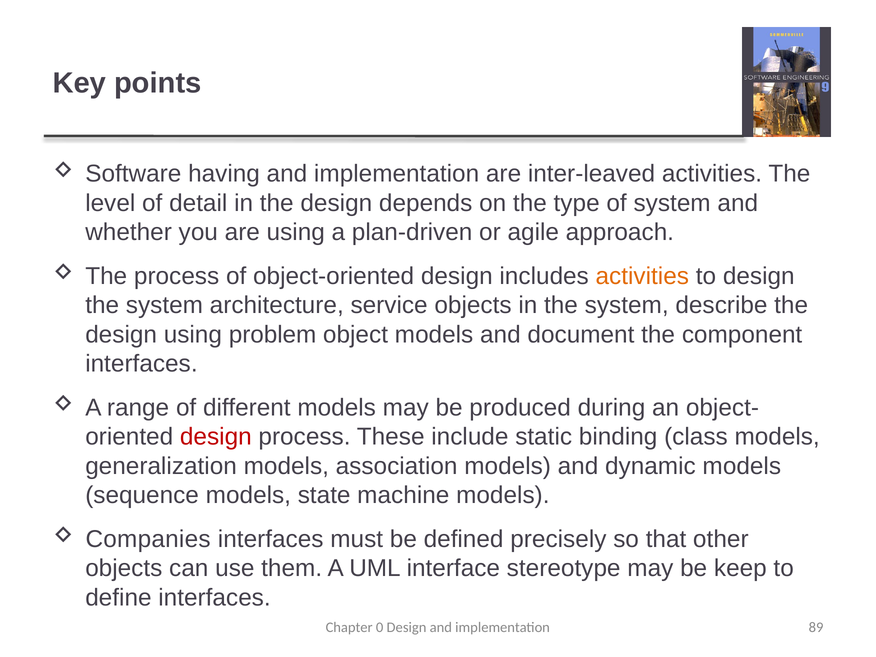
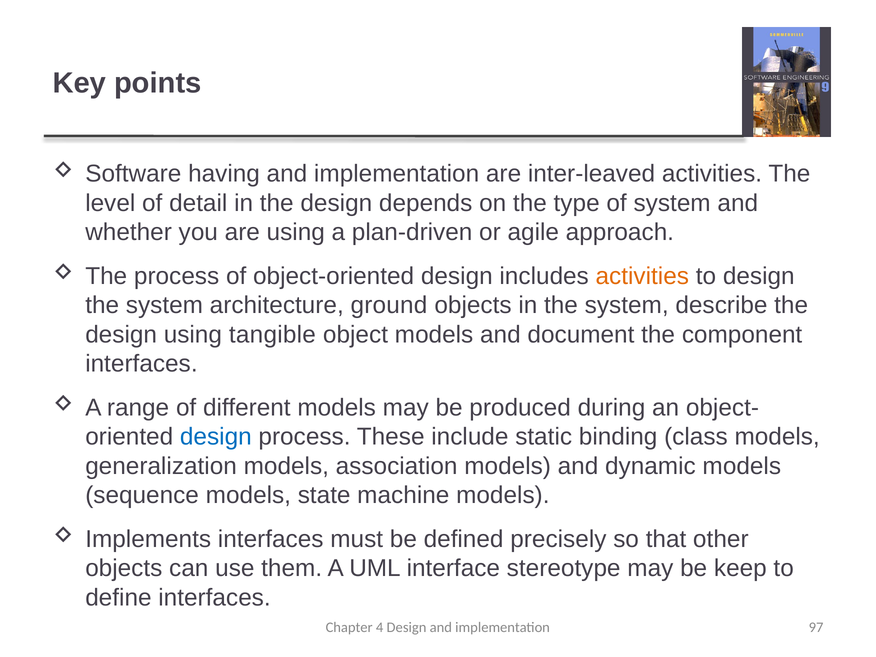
service: service -> ground (389, 305)
problem: problem -> tangible (272, 335)
design colour: red -> blue (216, 437)
Companies: Companies -> Implements (148, 539)
0: 0 -> 4 (380, 627)
89: 89 -> 97 (816, 627)
